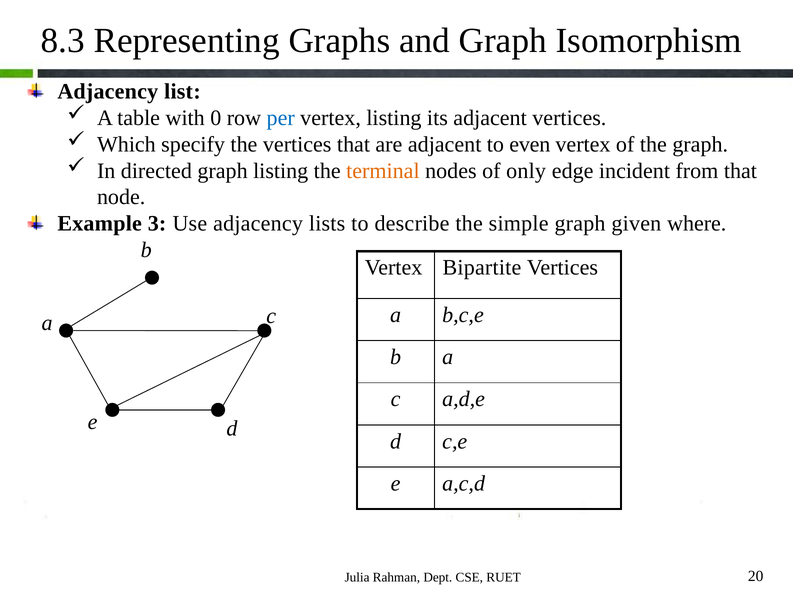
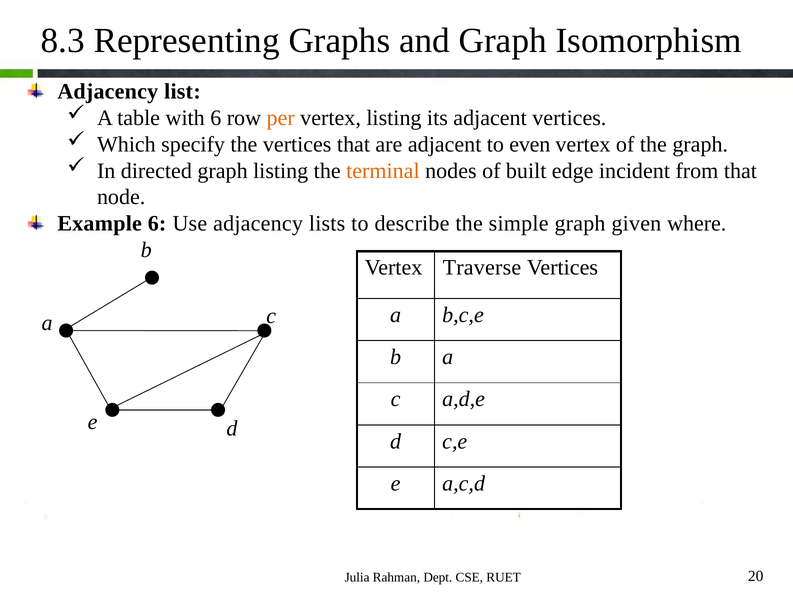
with 0: 0 -> 6 (216, 118)
per colour: blue -> orange (281, 118)
only: only -> built (526, 171)
Example 3: 3 -> 6 (157, 224)
Bipartite: Bipartite -> Traverse (482, 267)
